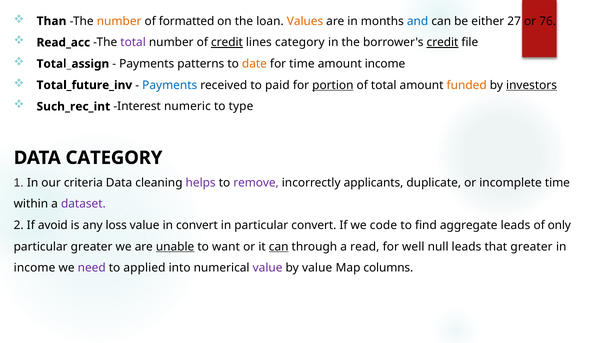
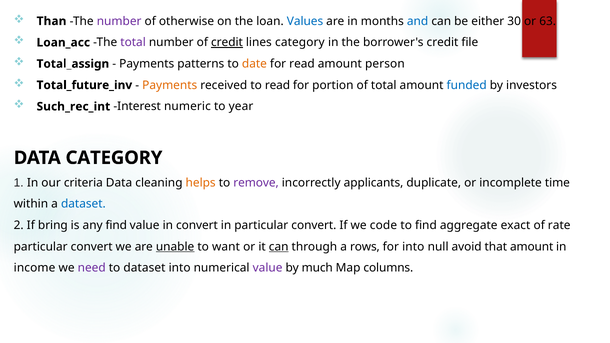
number colour: orange -> purple (119, 21)
formatted: formatted -> otherwise (187, 21)
Values colour: orange -> blue (305, 21)
27: 27 -> 30 (514, 21)
76: 76 -> 63 (548, 21)
Read_acc: Read_acc -> Loan_acc (63, 43)
credit underline: present -> none (442, 43)
for time: time -> read (302, 64)
amount income: income -> person (385, 64)
Payments colour: blue -> orange (170, 85)
to paid: paid -> read (277, 85)
portion underline: present -> none (333, 85)
funded colour: orange -> blue (467, 85)
investors underline: present -> none (532, 85)
type: type -> year (241, 107)
helps colour: purple -> orange (201, 183)
dataset colour: purple -> blue (83, 204)
avoid: avoid -> bring (53, 225)
any loss: loss -> find (116, 225)
aggregate leads: leads -> exact (515, 225)
only: only -> rate (559, 225)
greater: greater -> convert (92, 247)
read: read -> rows (365, 247)
for well: well -> into (413, 247)
null leads: leads -> avoid (467, 247)
that greater: greater -> amount (532, 247)
to applied: applied -> dataset (144, 268)
by value: value -> much (317, 268)
